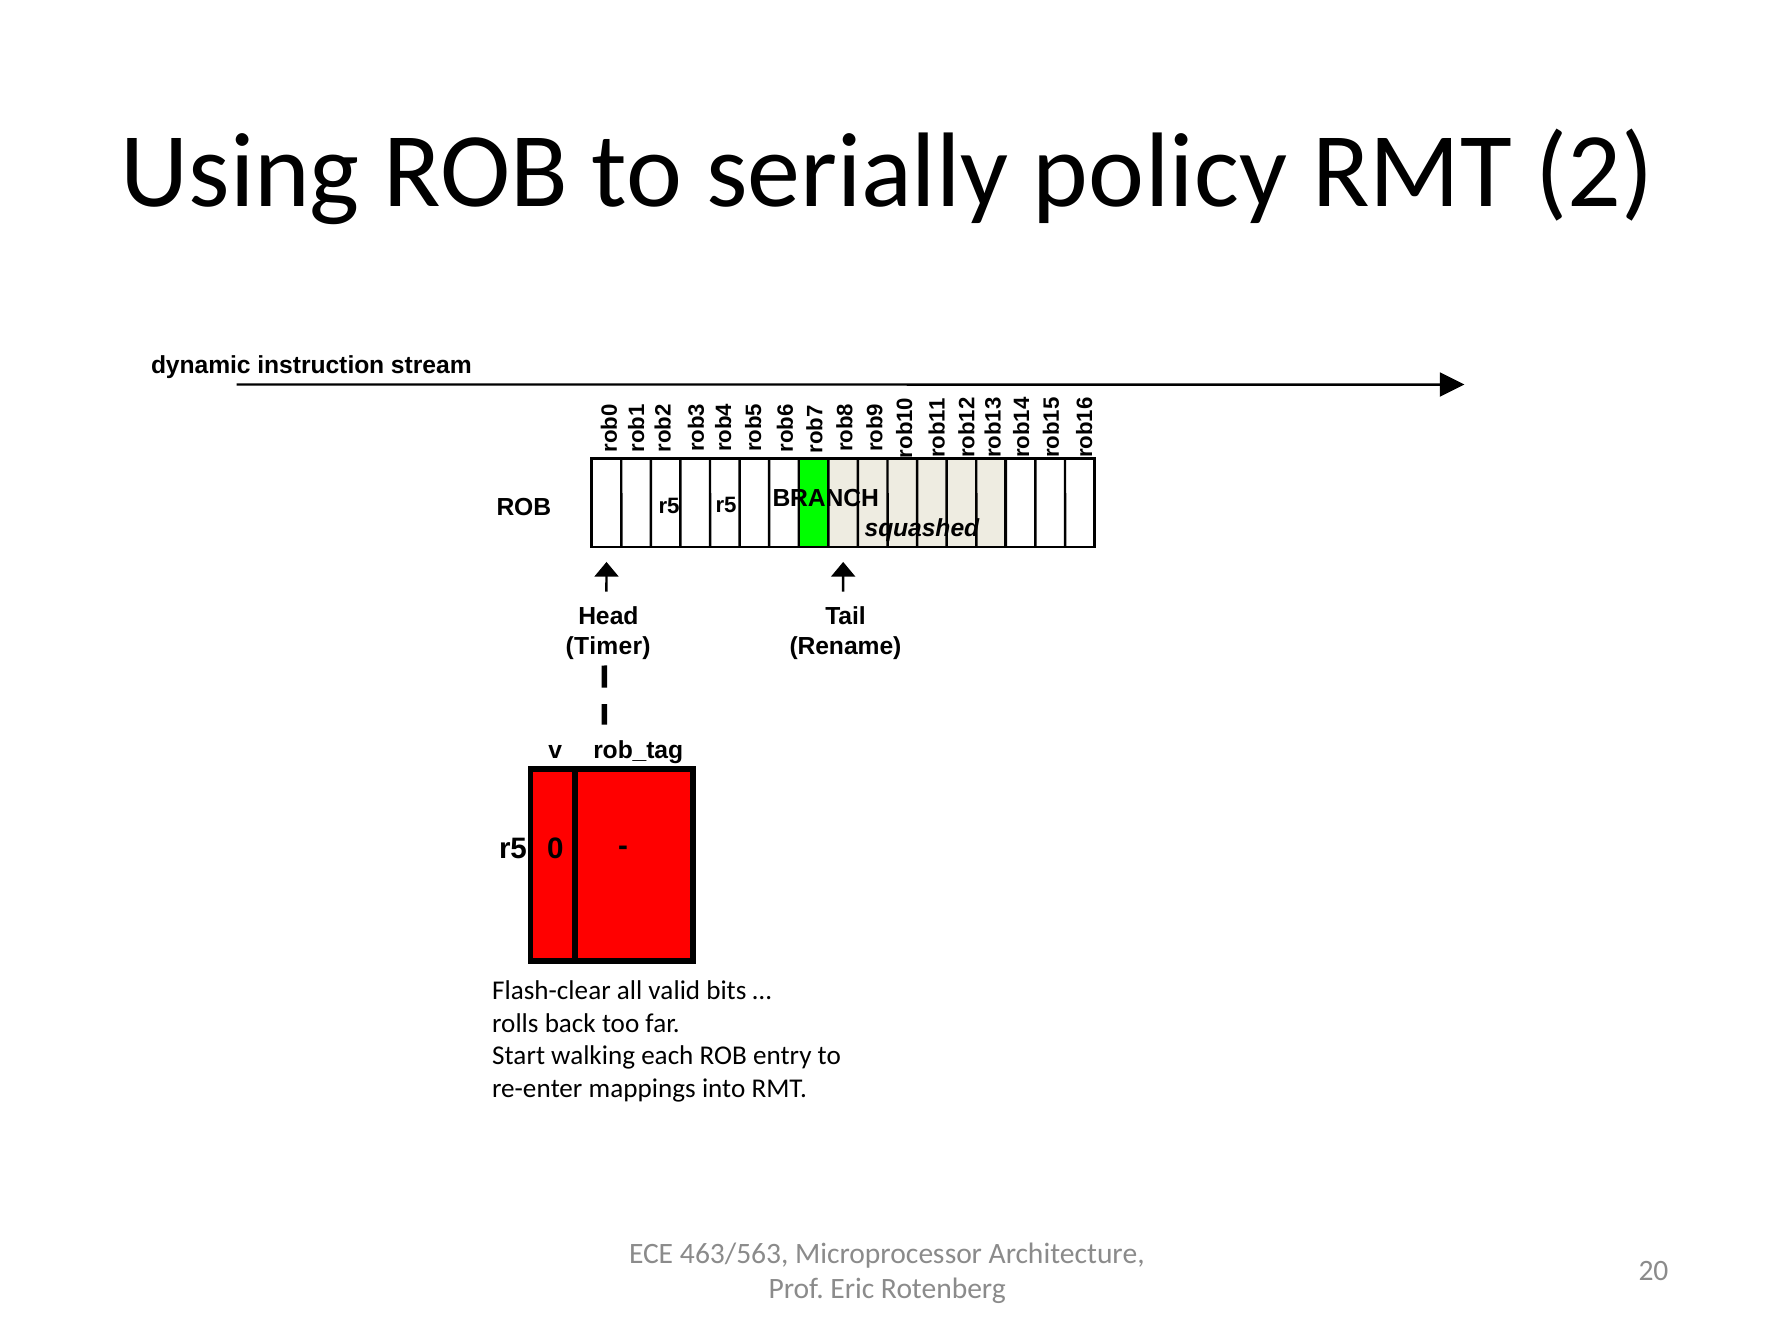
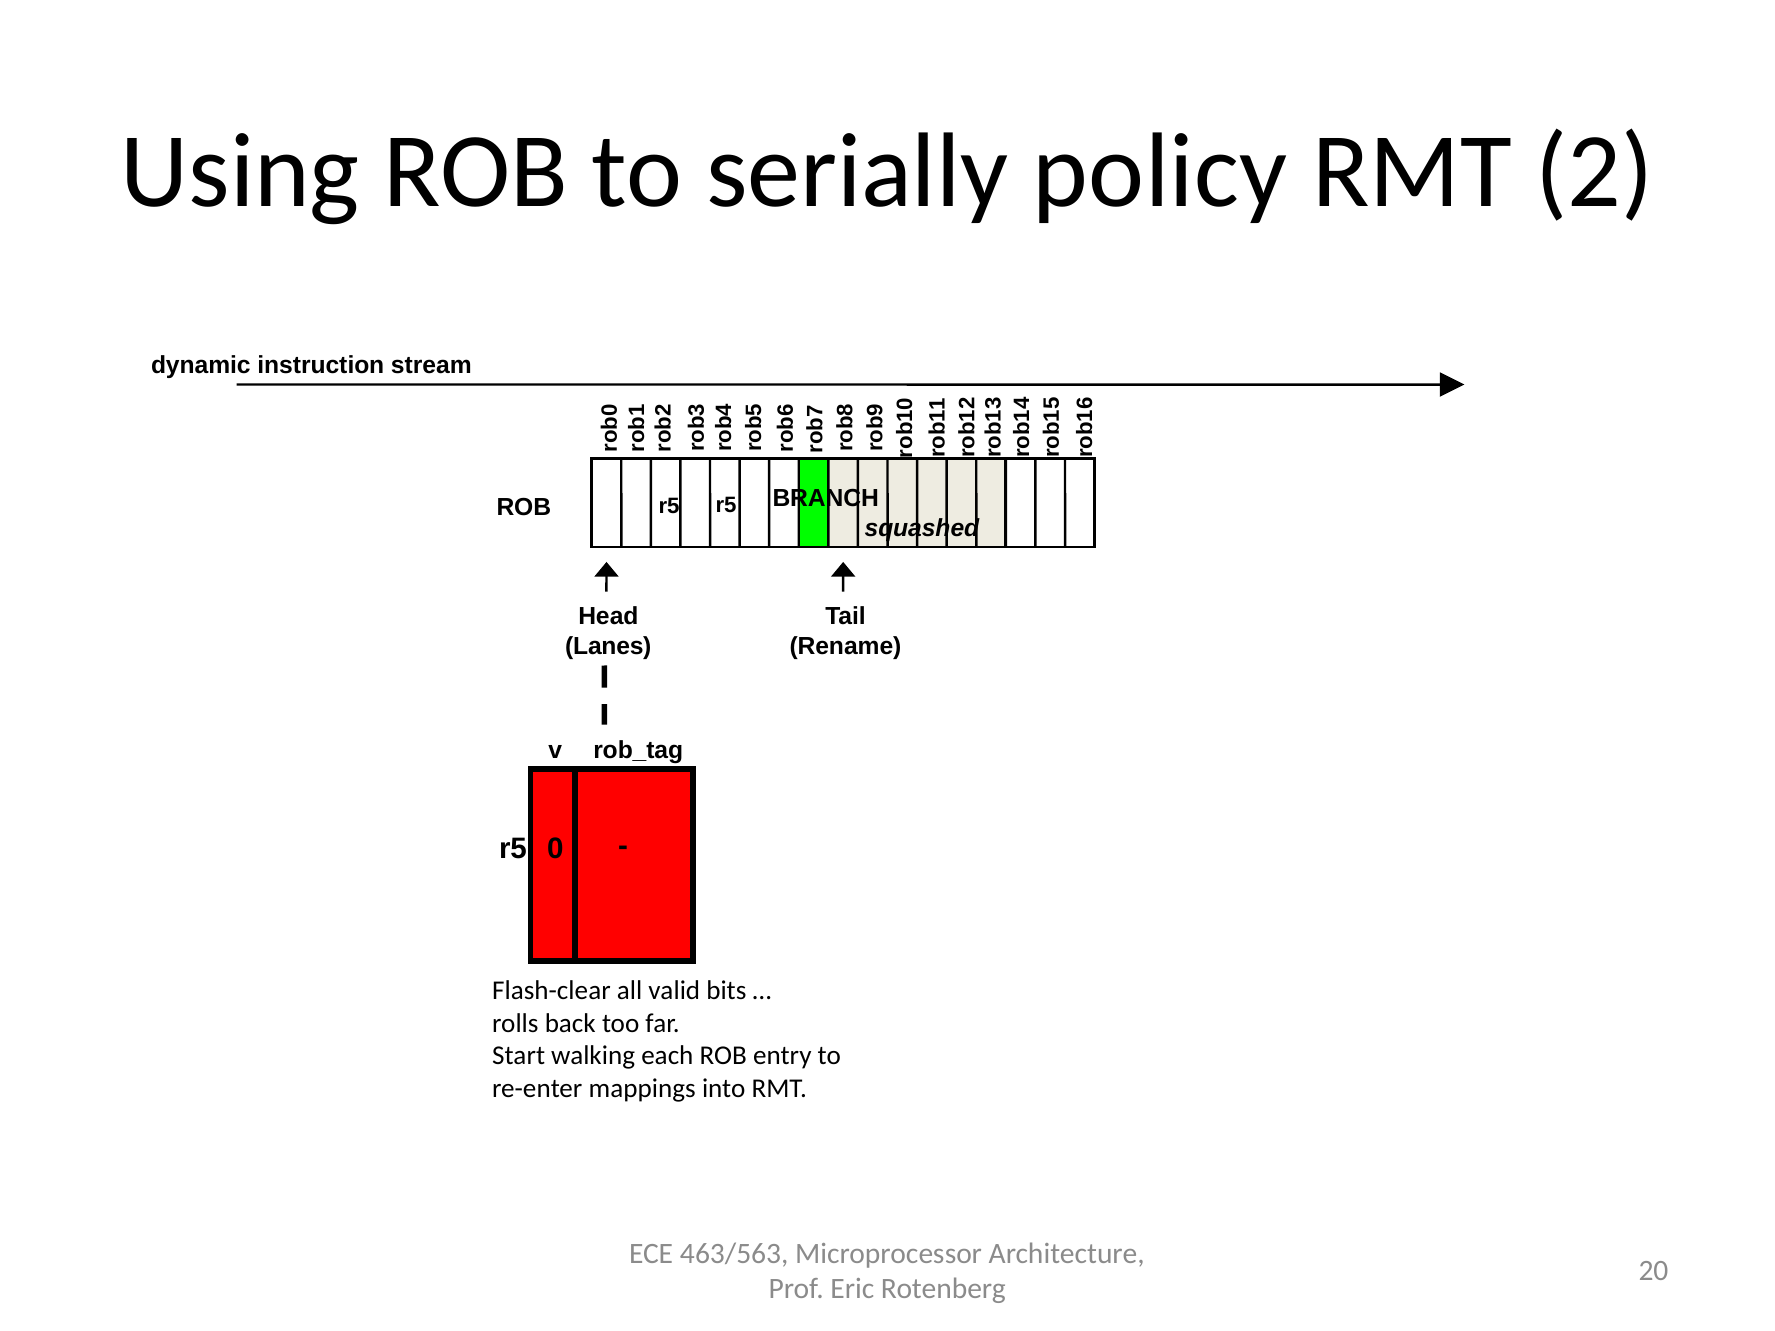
Timer: Timer -> Lanes (608, 647)
